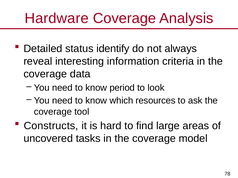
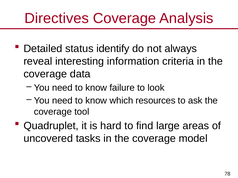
Hardware: Hardware -> Directives (57, 18)
period: period -> failure (122, 88)
Constructs: Constructs -> Quadruplet (51, 126)
